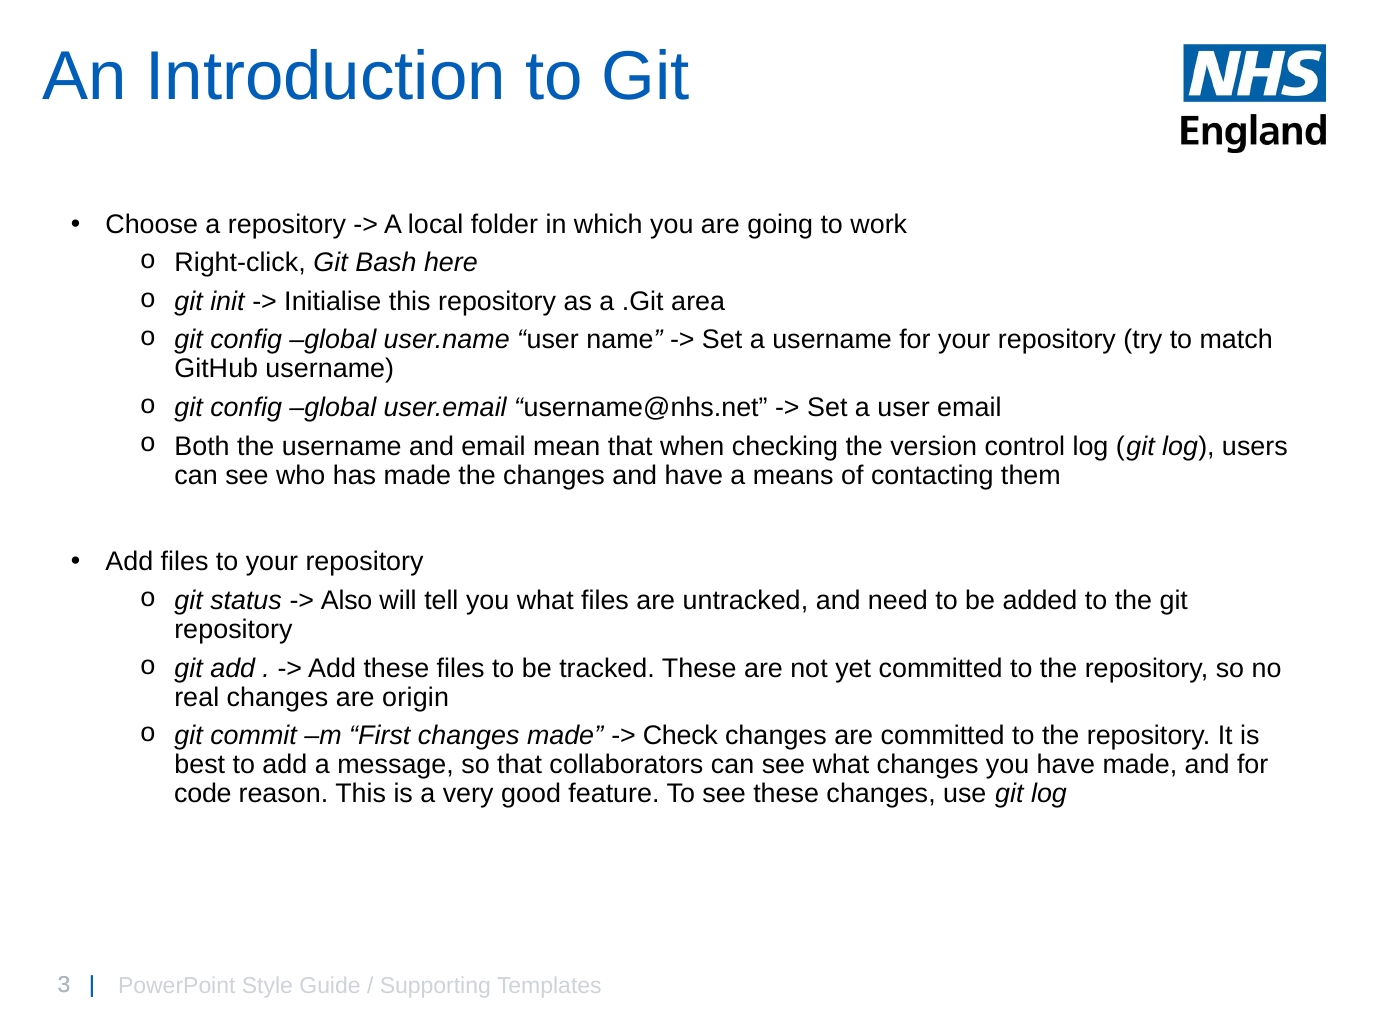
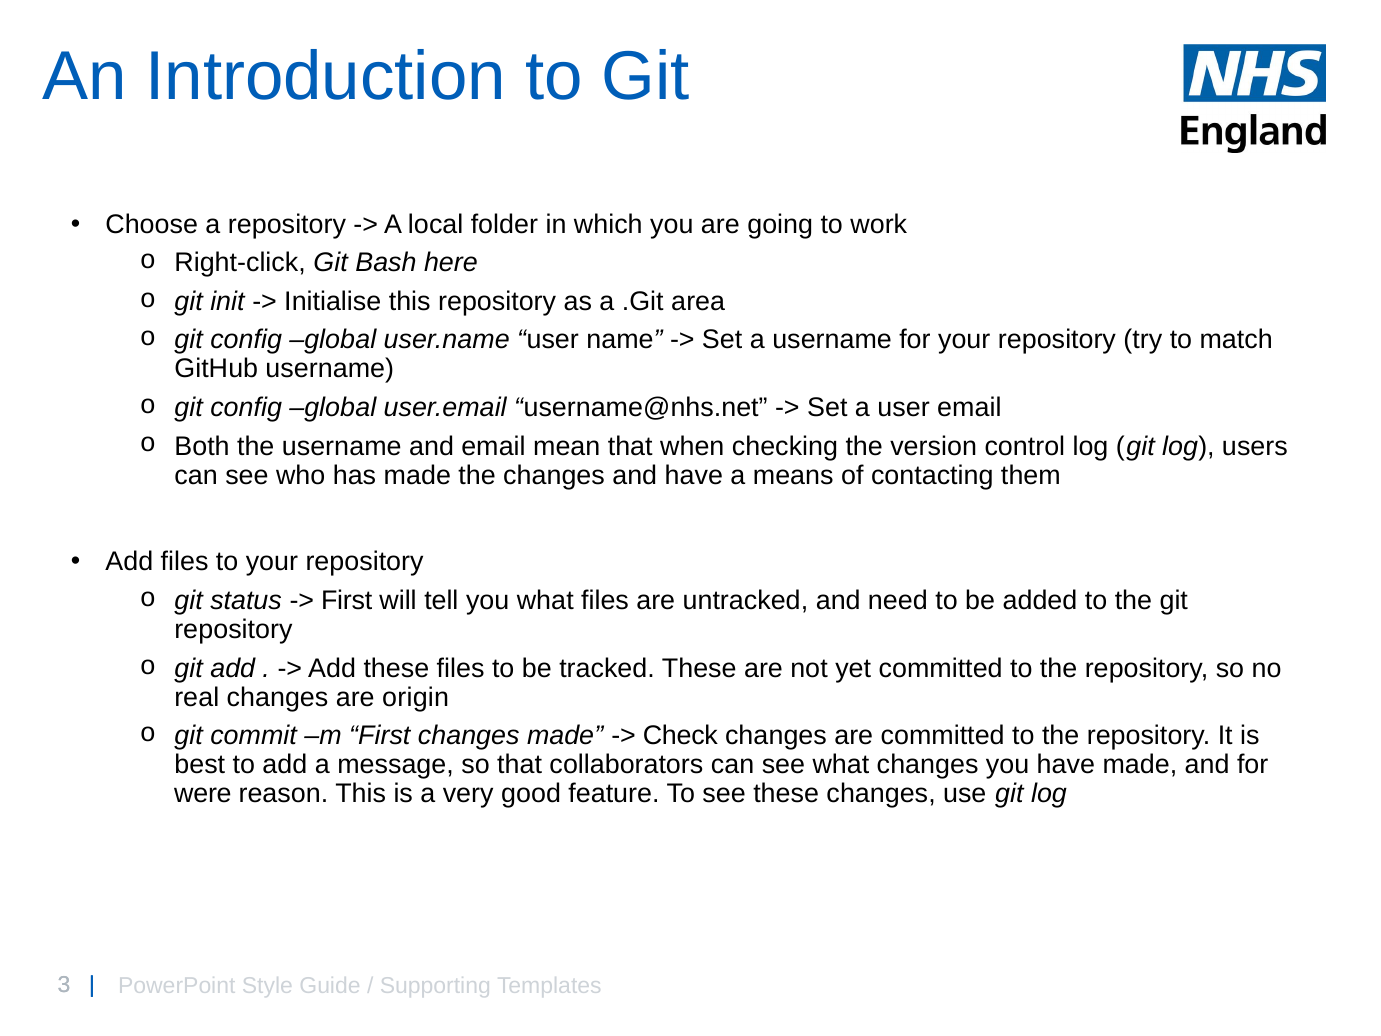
Also: Also -> First (347, 601)
code: code -> were (203, 794)
